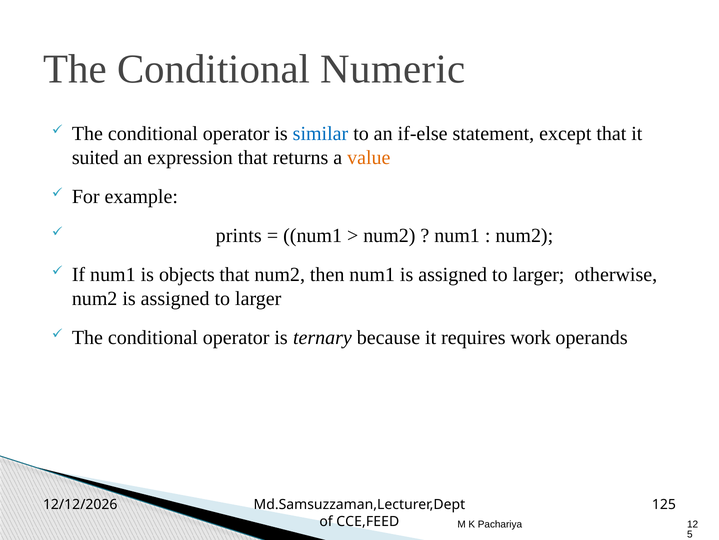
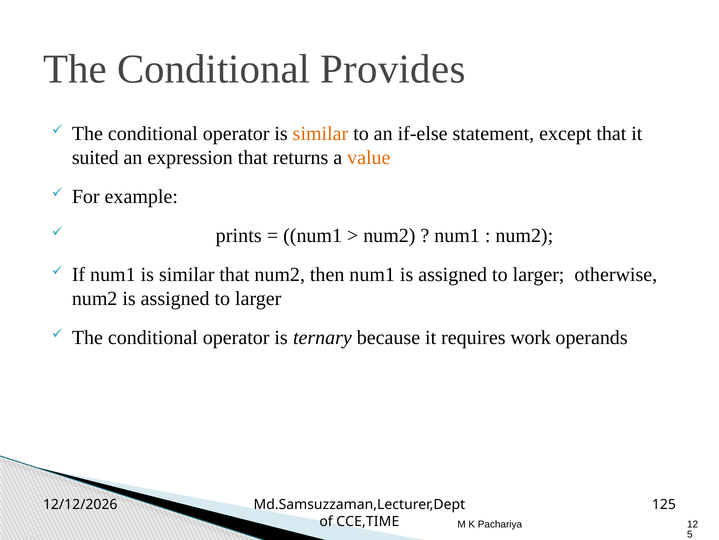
Numeric: Numeric -> Provides (393, 69)
similar colour: blue -> orange (320, 133)
num1 is objects: objects -> similar (187, 274)
CCE,FEED: CCE,FEED -> CCE,TIME (368, 521)
